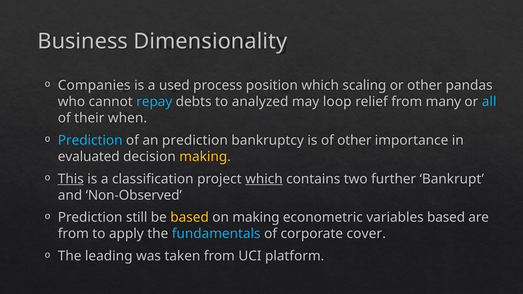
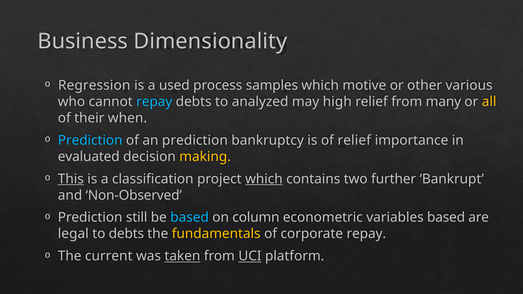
Companies: Companies -> Regression (94, 85)
position: position -> samples (272, 85)
scaling: scaling -> motive (364, 85)
pandas: pandas -> various (469, 85)
loop: loop -> high (337, 102)
all colour: light blue -> yellow (489, 102)
of other: other -> relief (354, 140)
based colour: yellow -> light blue (190, 218)
on making: making -> column (256, 218)
from: from -> legal (73, 234)
to apply: apply -> debts (126, 234)
fundamentals colour: light blue -> yellow (216, 234)
corporate cover: cover -> repay (366, 234)
leading: leading -> current (109, 256)
taken underline: none -> present (182, 256)
UCI underline: none -> present (250, 256)
